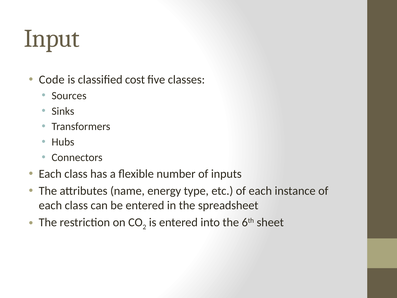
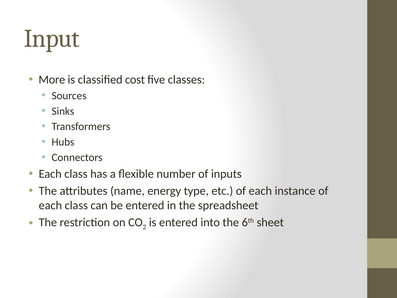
Code: Code -> More (52, 80)
